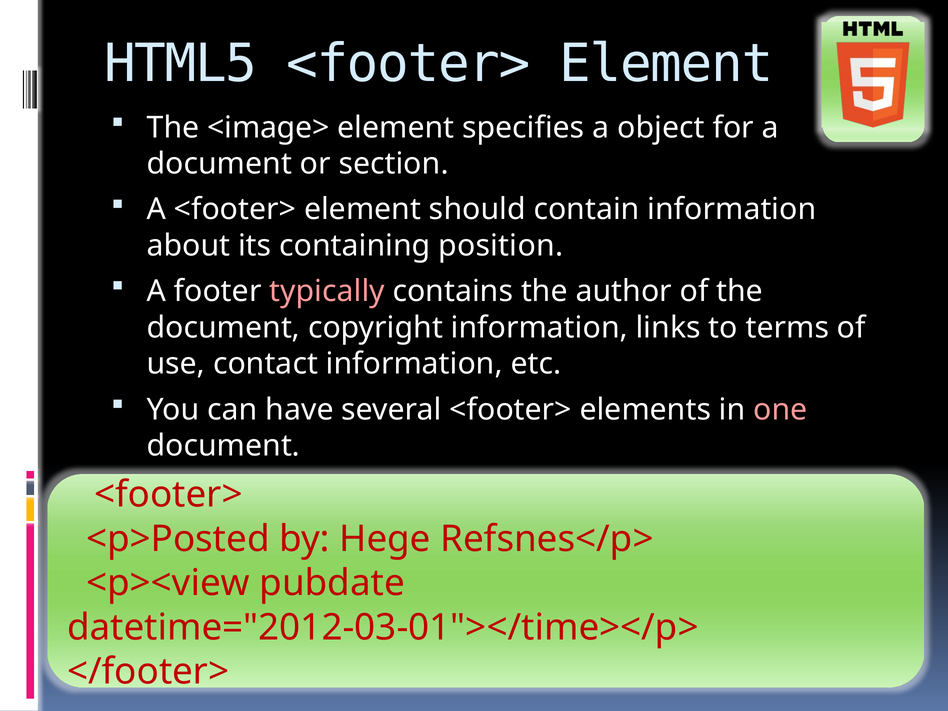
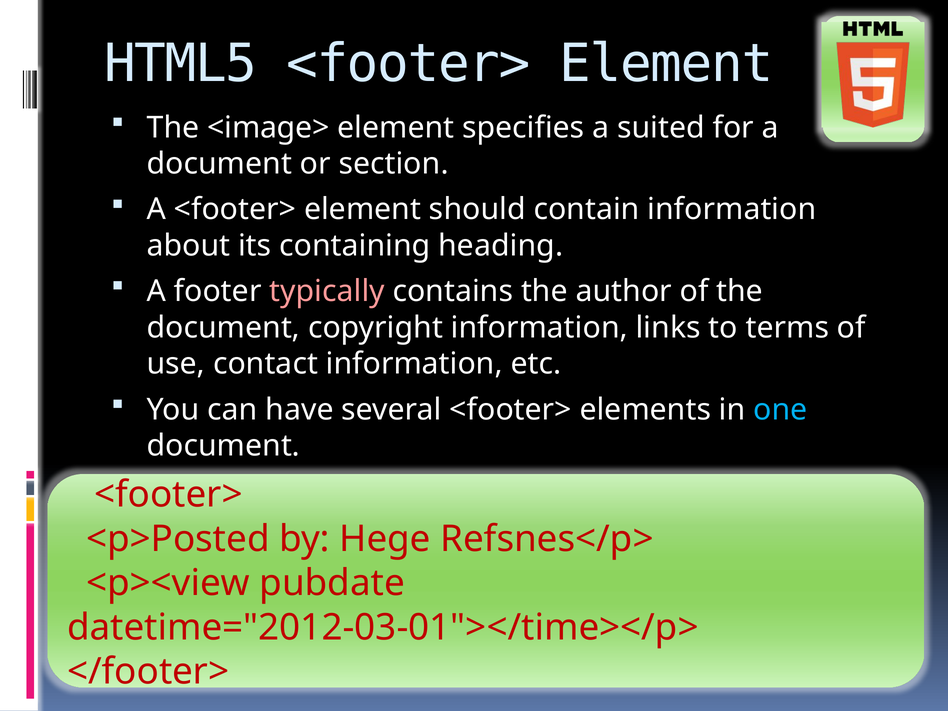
object: object -> suited (661, 128)
position: position -> heading (501, 246)
one colour: pink -> light blue (780, 410)
